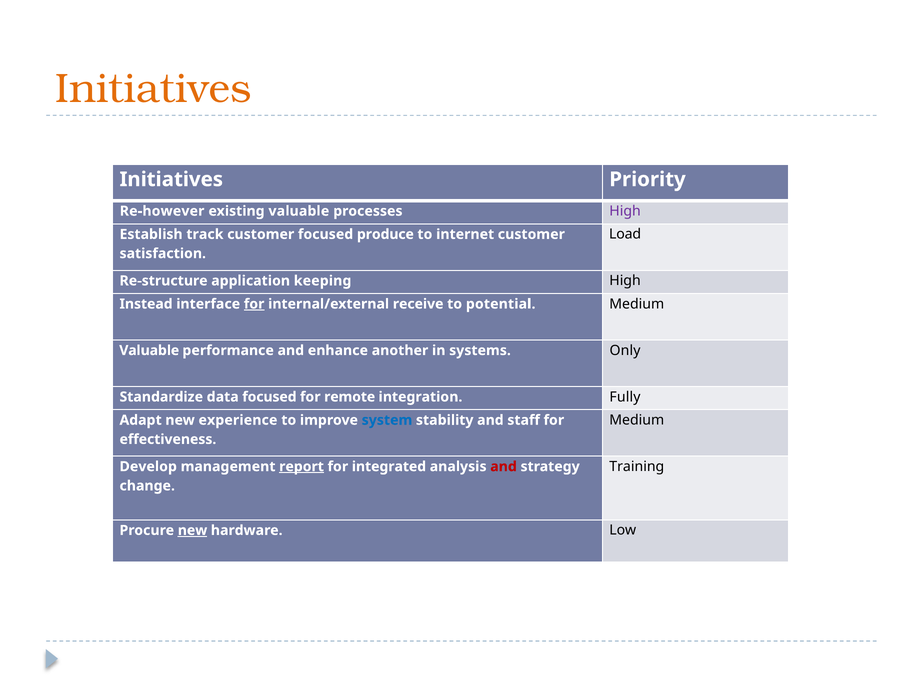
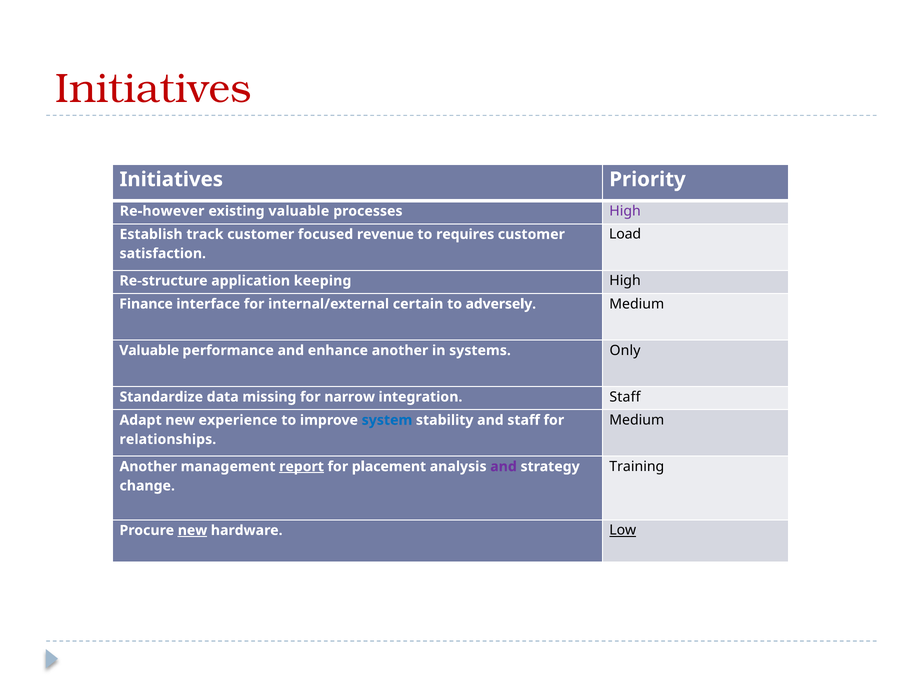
Initiatives colour: orange -> red (153, 89)
produce: produce -> revenue (385, 234)
internet: internet -> requires (465, 234)
Instead: Instead -> Finance (146, 304)
for underline: present -> none (254, 304)
receive: receive -> certain (418, 304)
potential: potential -> adversely (501, 304)
data focused: focused -> missing (269, 397)
remote: remote -> narrow (350, 397)
integration Fully: Fully -> Staff (625, 397)
effectiveness: effectiveness -> relationships (168, 439)
Develop: Develop -> Another (148, 467)
integrated: integrated -> placement (389, 467)
and colour: red -> purple (504, 467)
Low underline: none -> present (623, 531)
